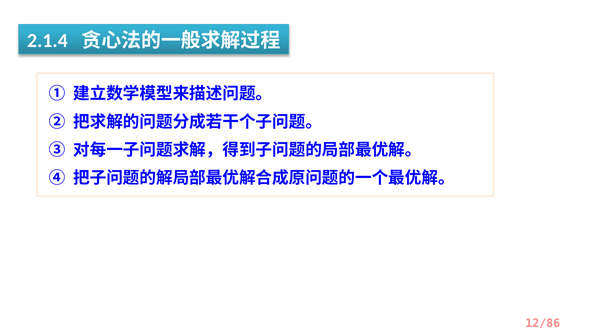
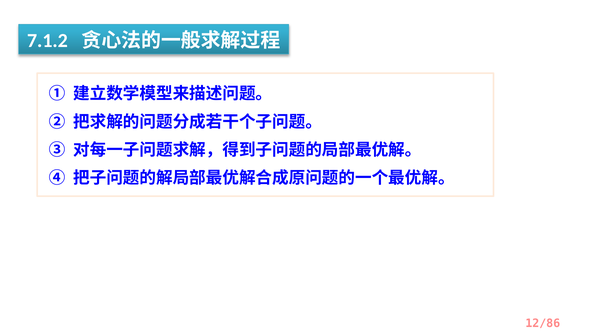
2.1.4: 2.1.4 -> 7.1.2 (47, 41)
